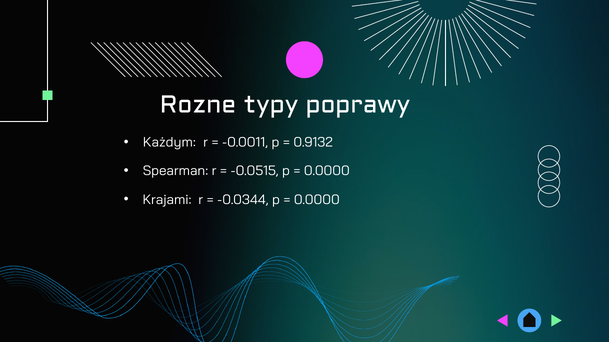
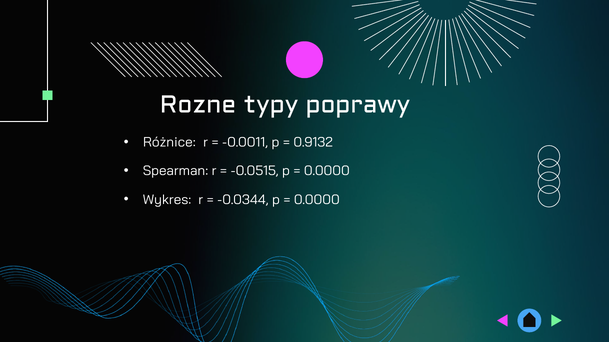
Każdym: Każdym -> Różnice (169, 143)
Krajami: Krajami -> Wykres (167, 200)
